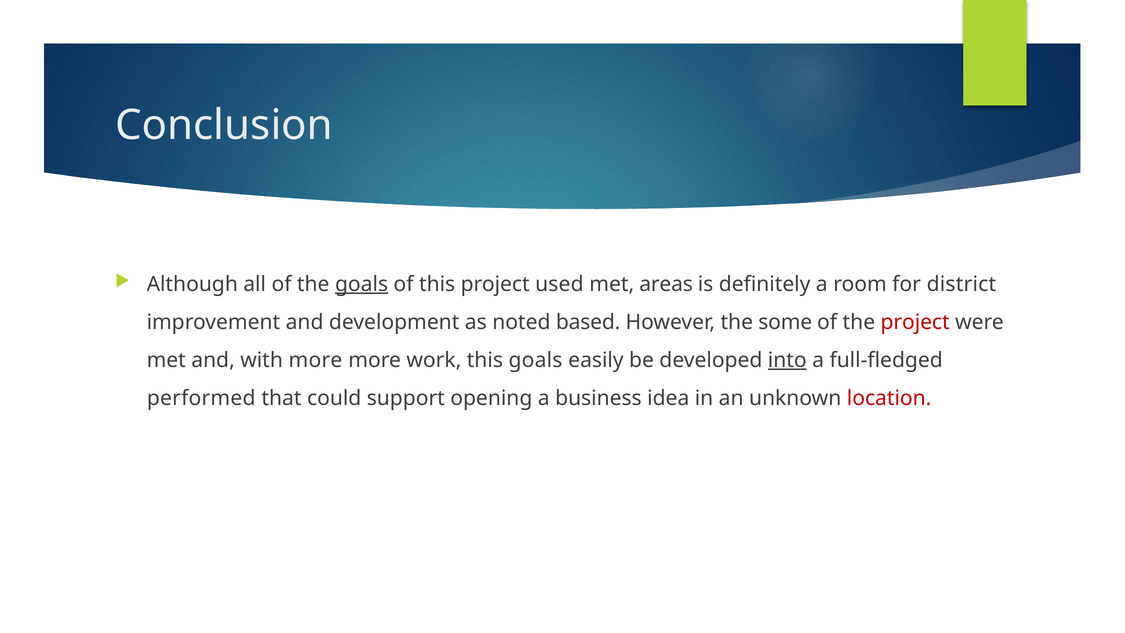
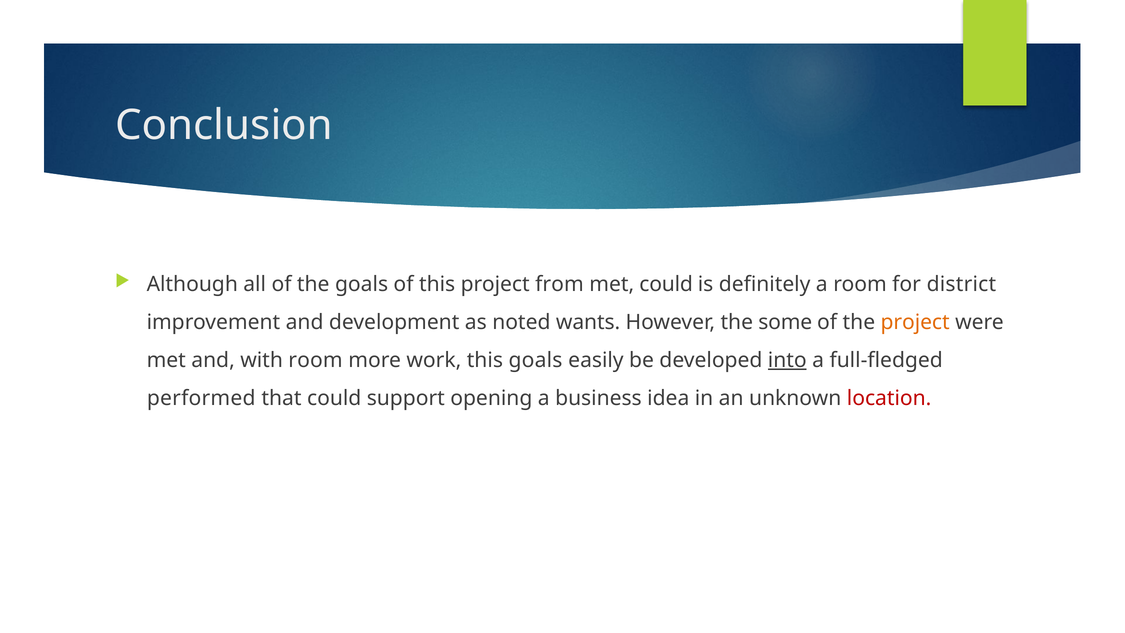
goals underline: present -> none (362, 284)
used: used -> from (559, 284)
met areas: areas -> could (666, 284)
based: based -> wants (588, 322)
project colour: red -> orange (915, 322)
with more: more -> room (316, 360)
